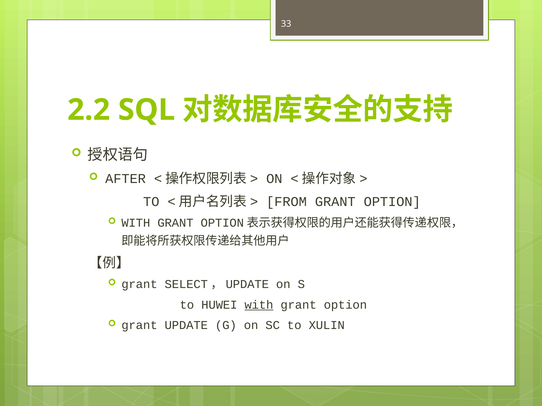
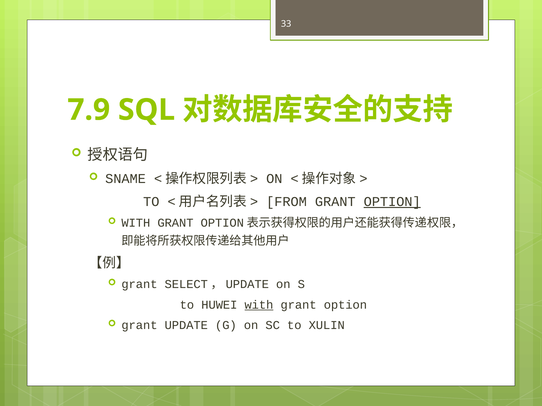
2.2: 2.2 -> 7.9 (89, 110)
AFTER: AFTER -> SNAME (126, 179)
OPTION underline: none -> present (392, 202)
